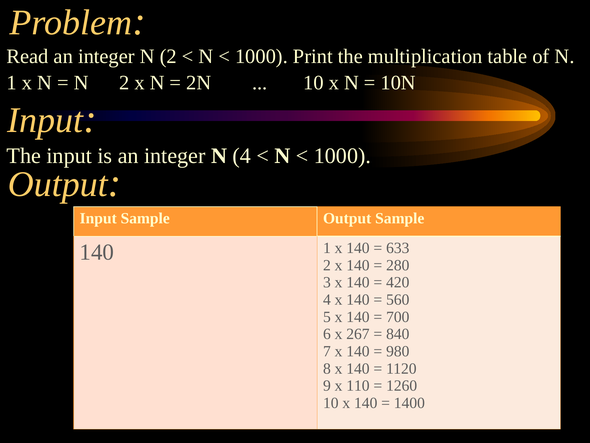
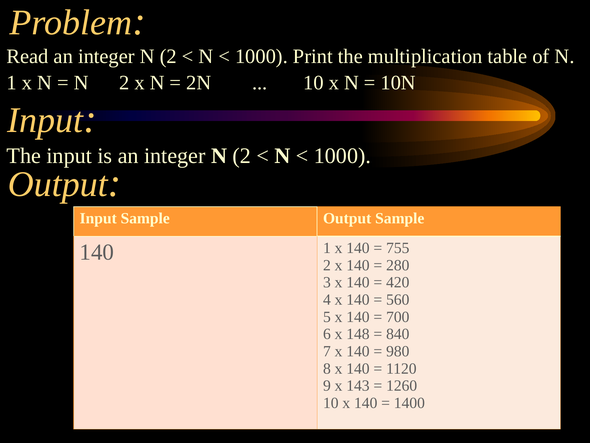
4: 4 -> 2 (242, 156)
633: 633 -> 755 (398, 248)
267: 267 -> 148 (358, 334)
110: 110 -> 143 (358, 385)
